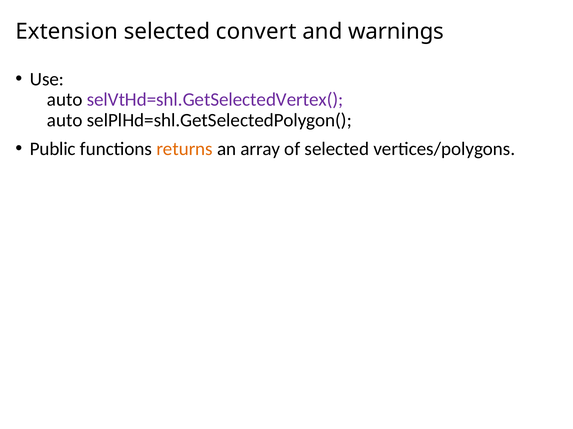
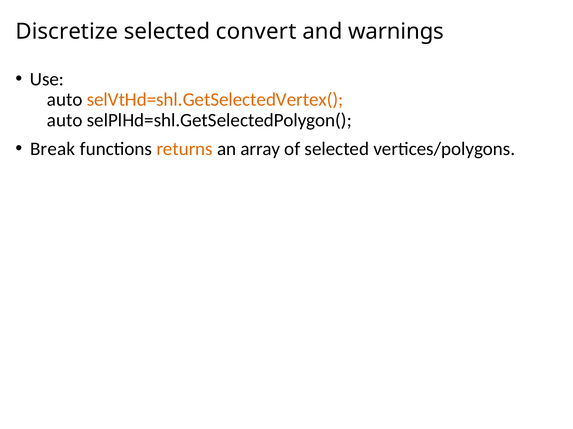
Extension: Extension -> Discretize (67, 32)
selVtHd=shl.GetSelectedVertex( colour: purple -> orange (215, 100)
Public: Public -> Break (53, 149)
